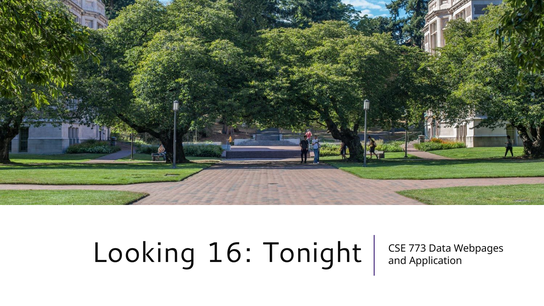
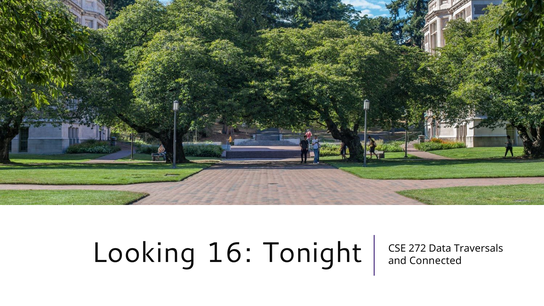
773: 773 -> 272 (417, 249)
Webpages: Webpages -> Traversals (479, 249)
Application: Application -> Connected (436, 261)
